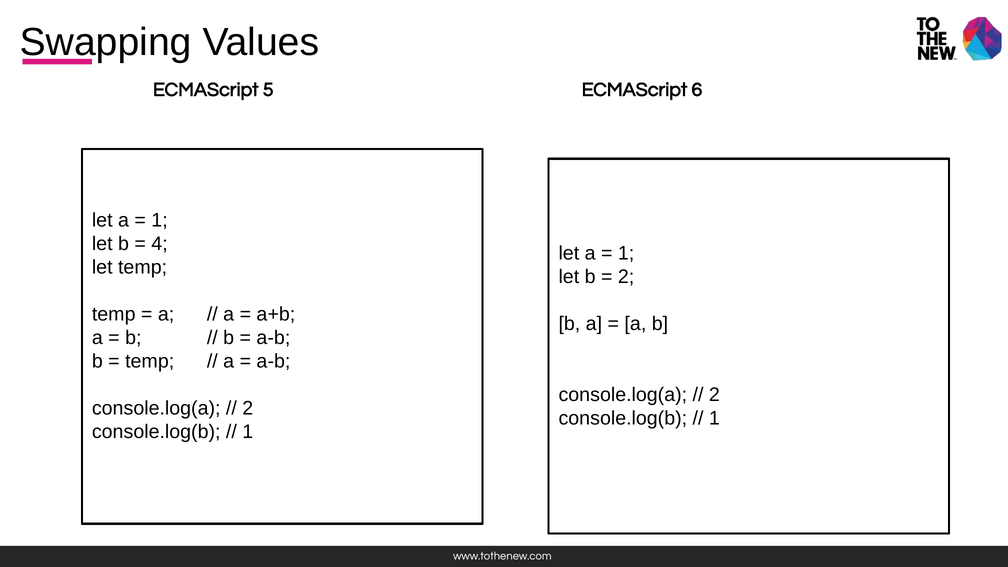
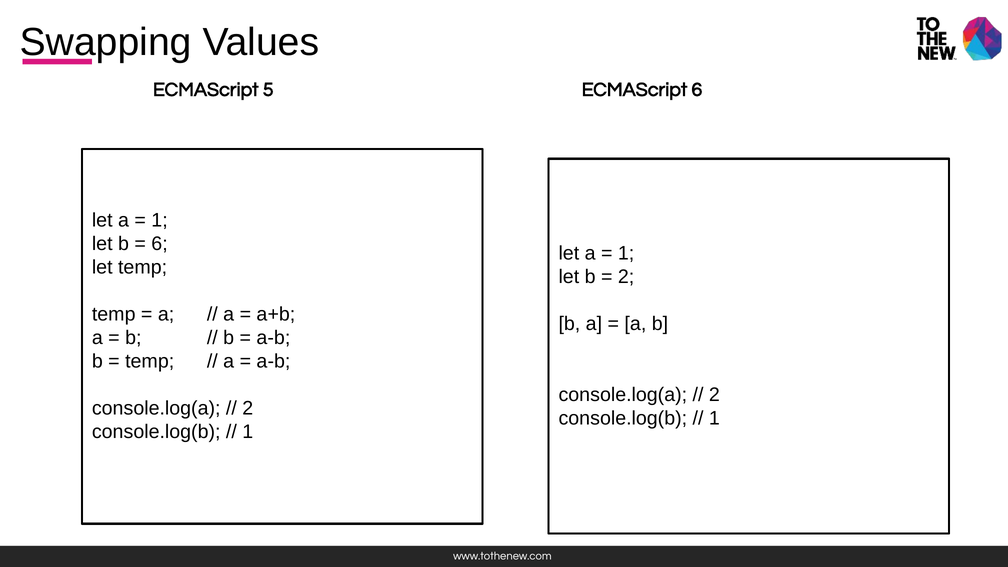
4: 4 -> 6 (160, 244)
